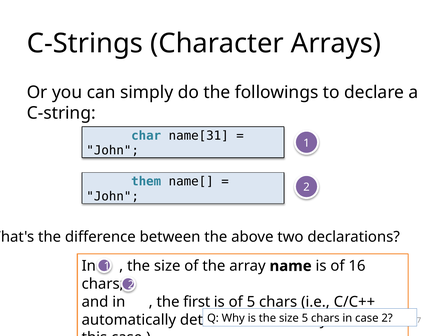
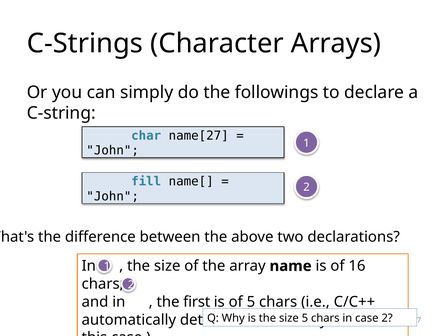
name[31: name[31 -> name[27 (199, 136)
them: them -> fill (146, 181)
